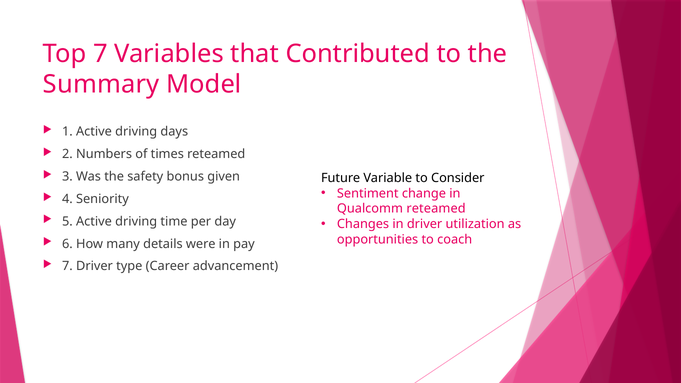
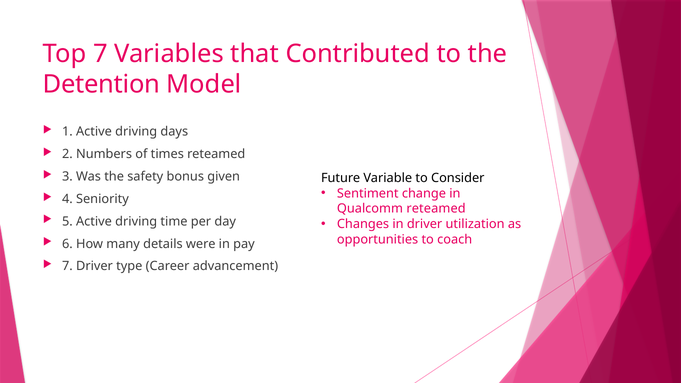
Summary: Summary -> Detention (101, 84)
